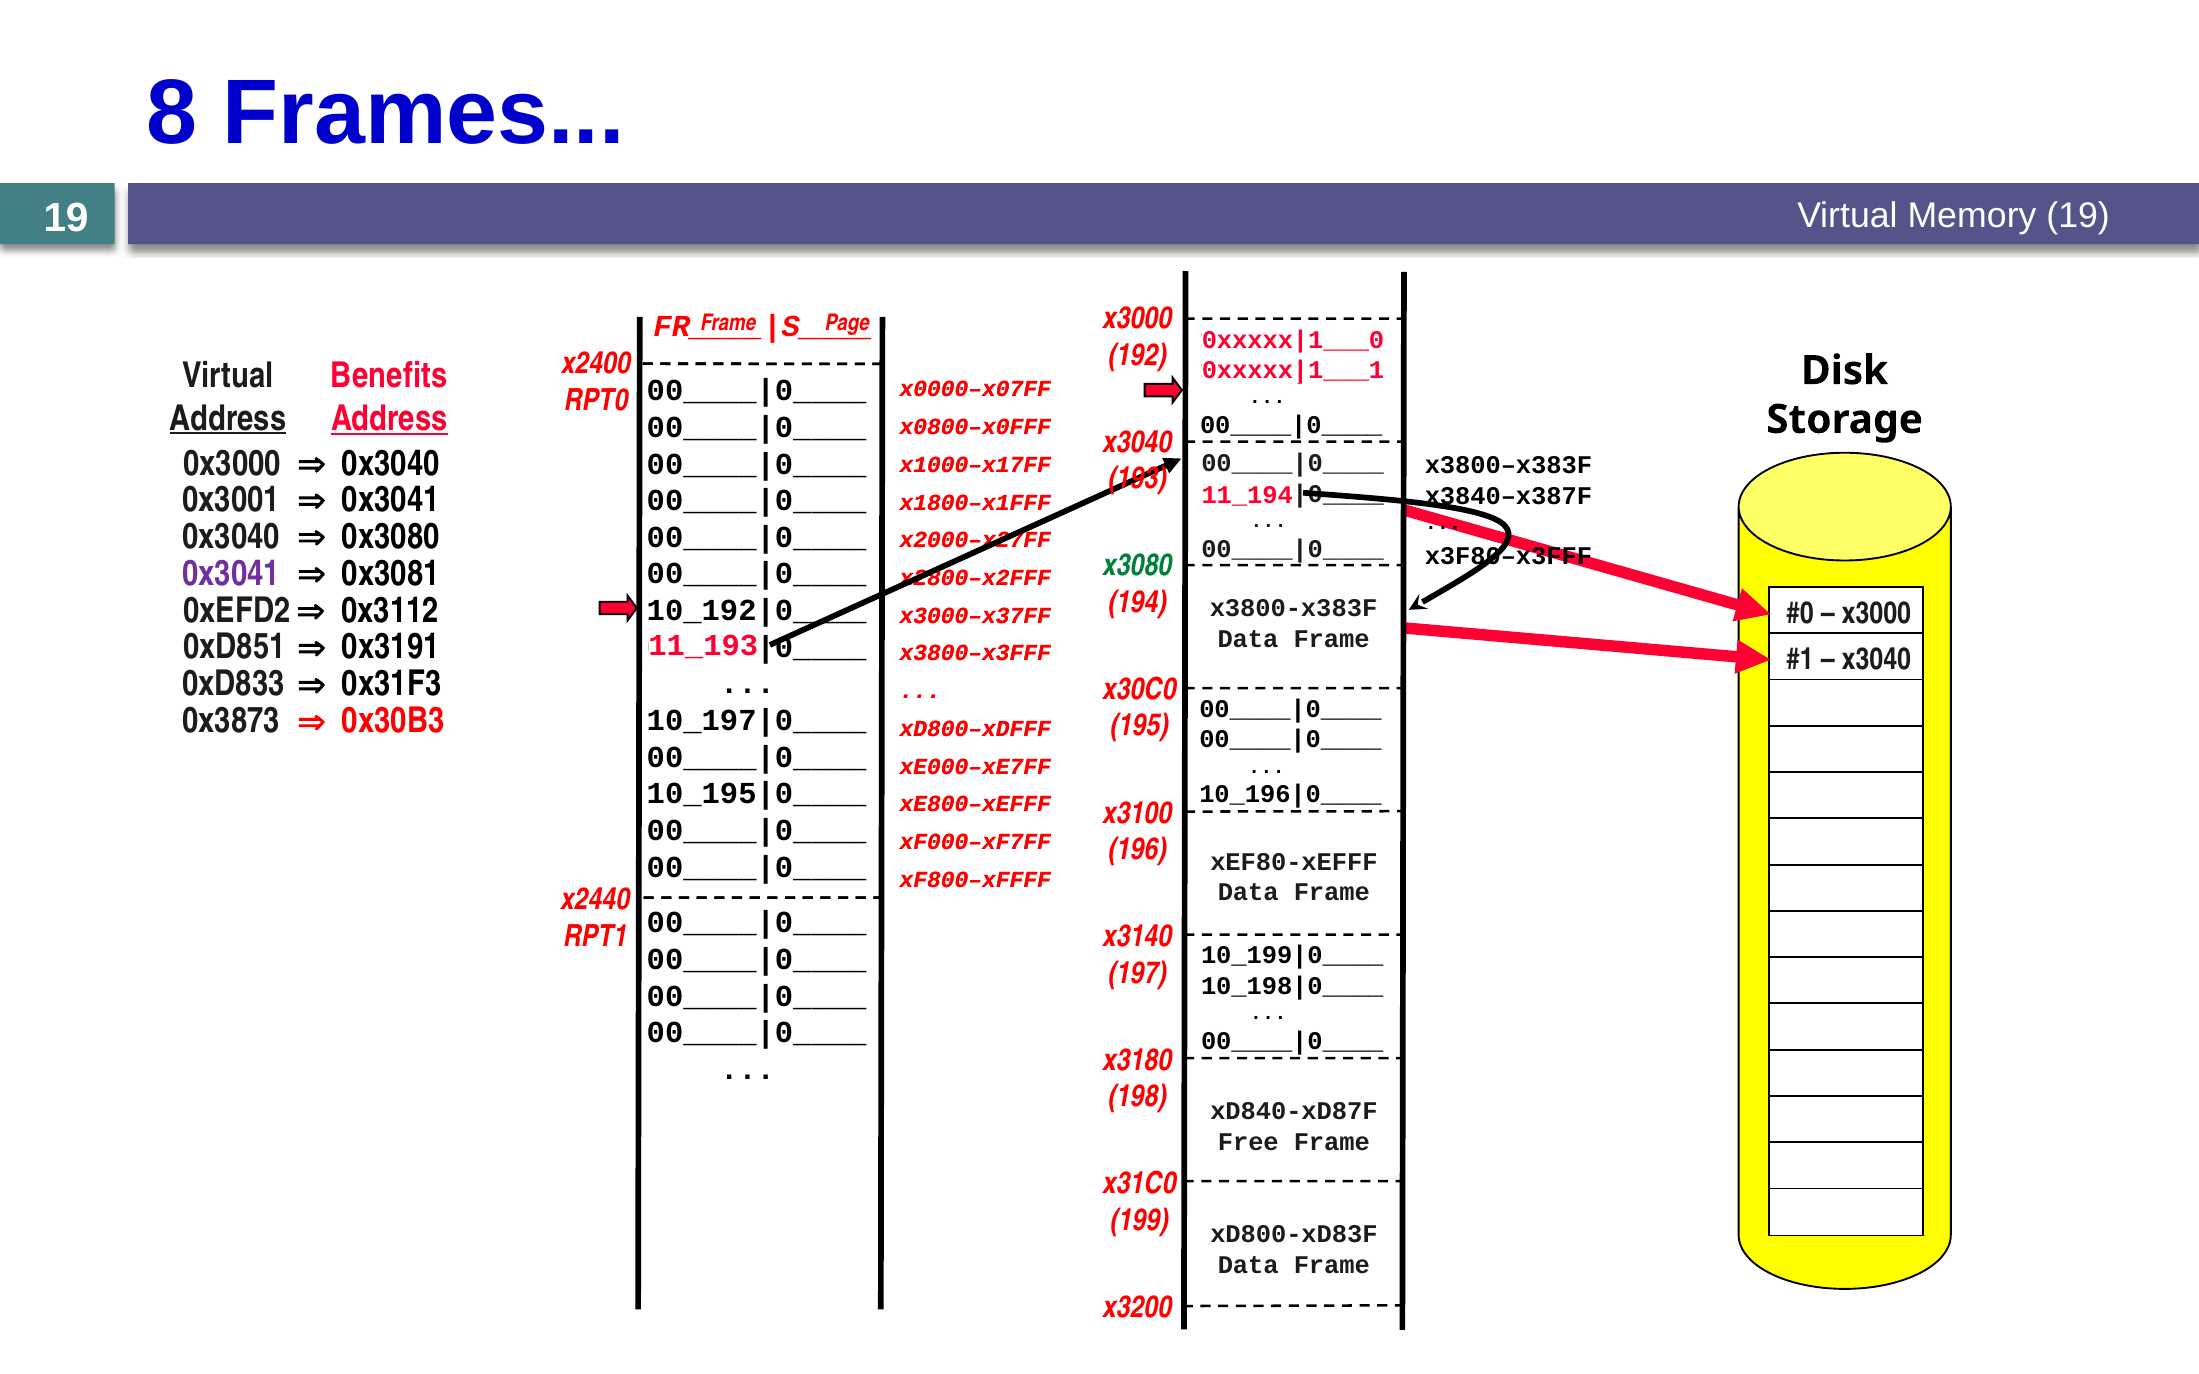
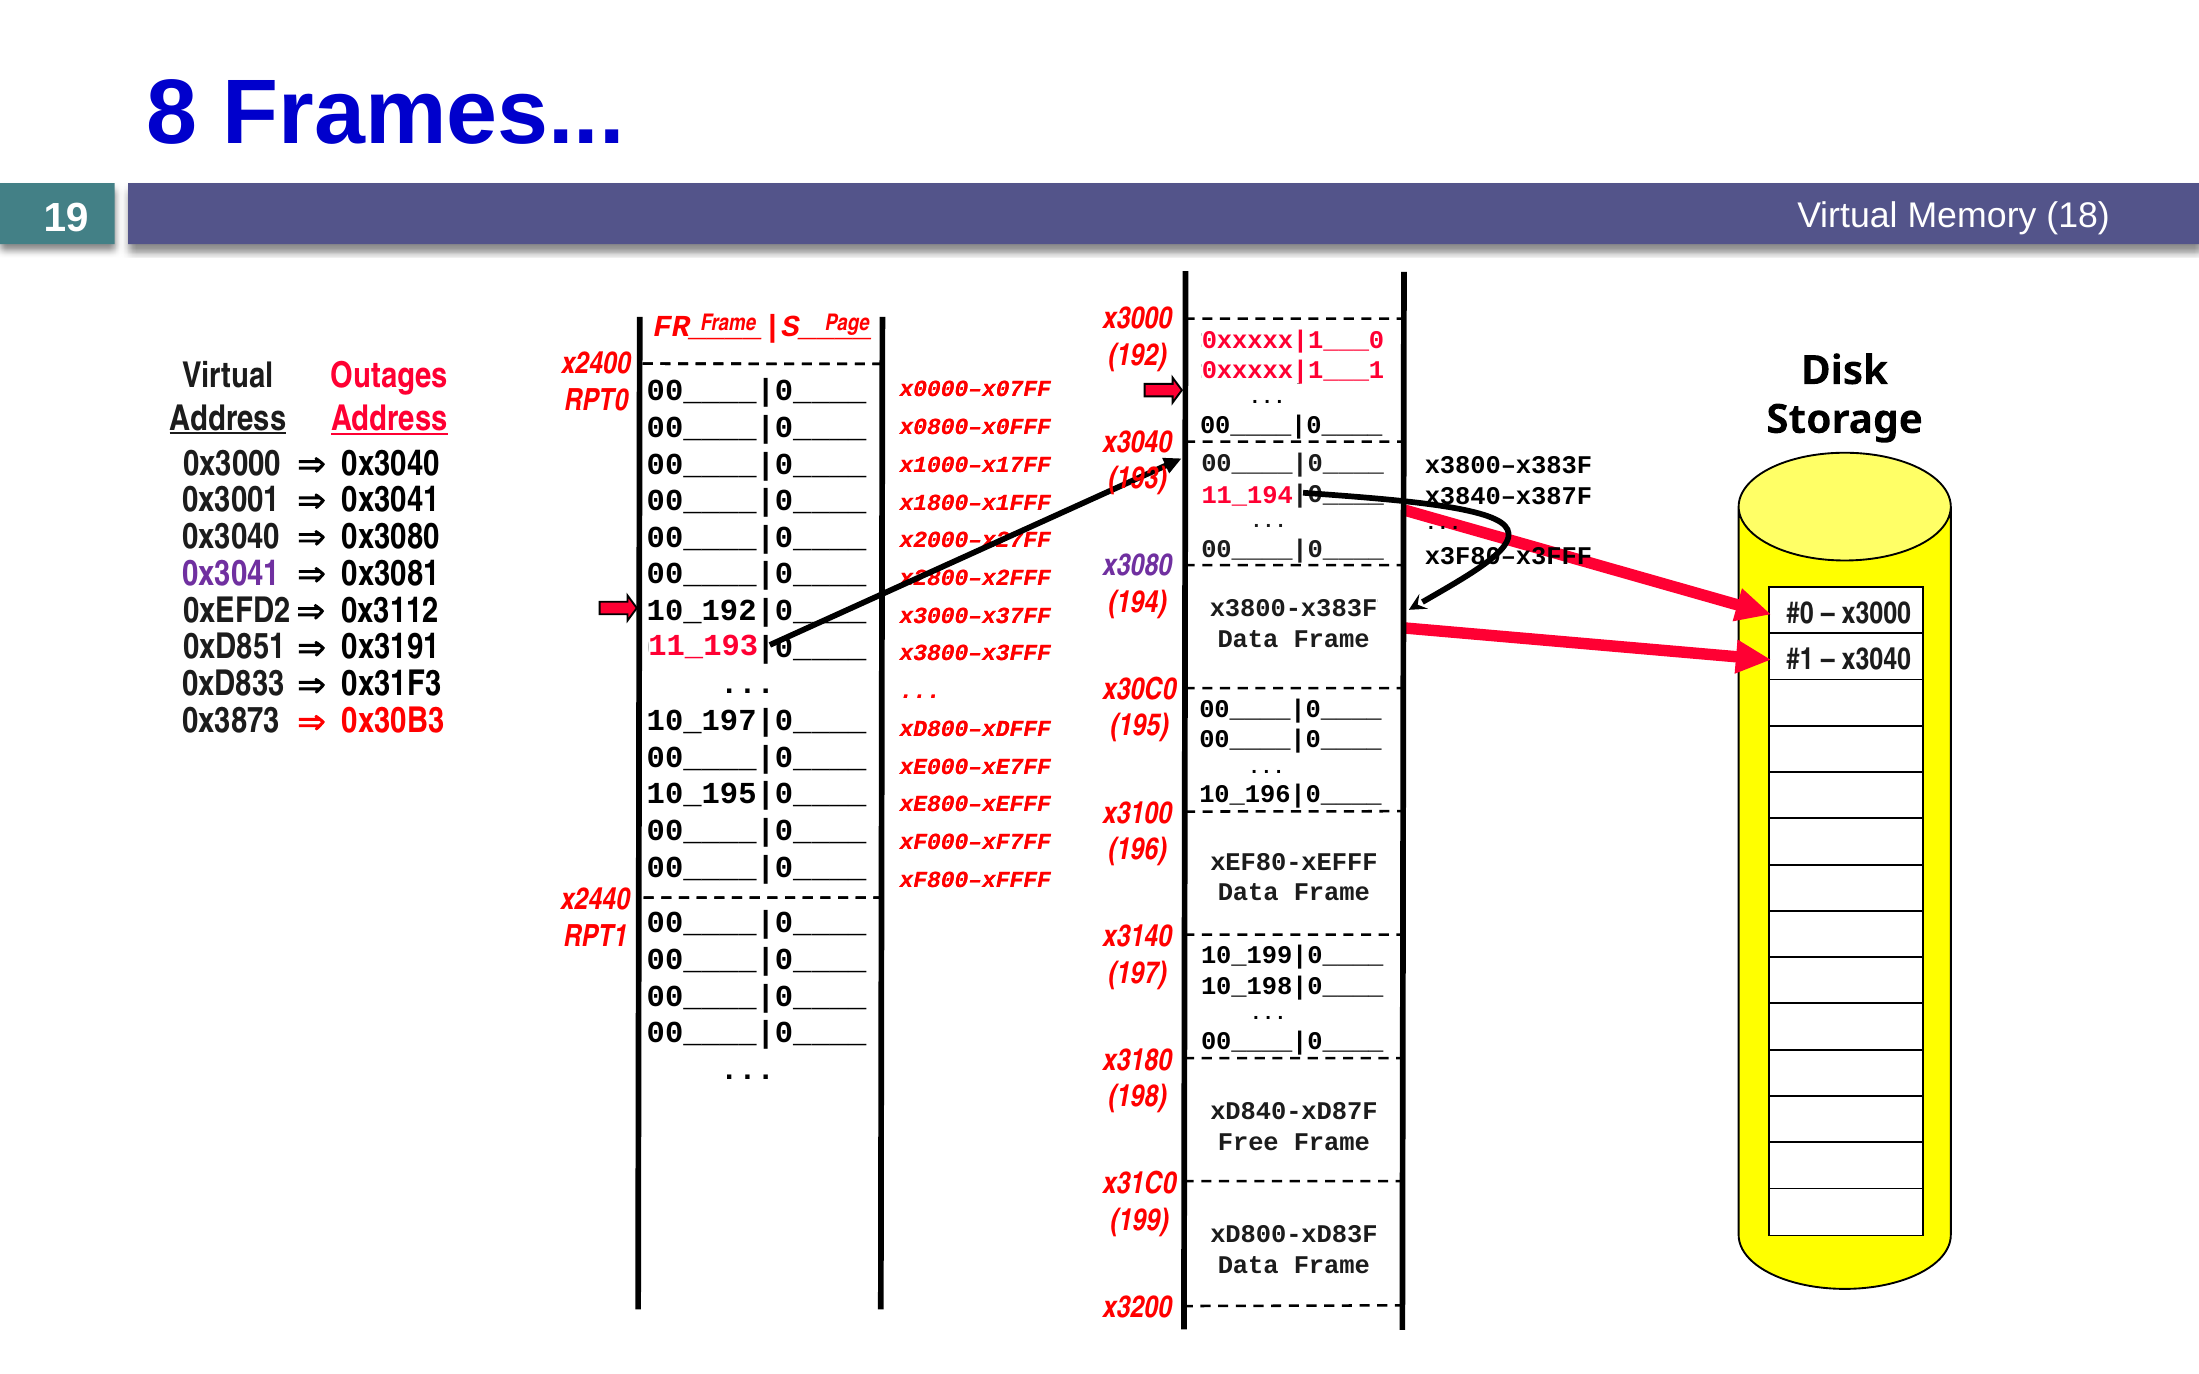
Memory 19: 19 -> 18 (2078, 215)
Benefits: Benefits -> Outages (389, 376)
x3080 colour: green -> purple (1137, 566)
